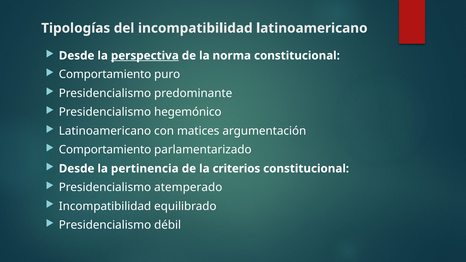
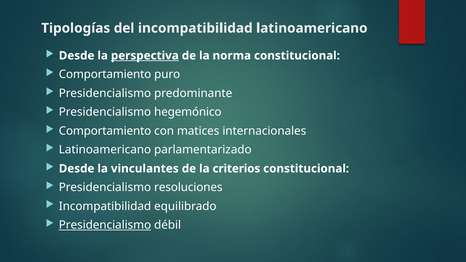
Latinoamericano: Latinoamericano -> Comportamiento (105, 131)
argumentación: argumentación -> internacionales (264, 131)
Comportamiento: Comportamiento -> Latinoamericano (105, 150)
pertinencia: pertinencia -> vinculantes (145, 169)
atemperado: atemperado -> resoluciones (188, 188)
Presidencialismo underline: none -> present (105, 225)
